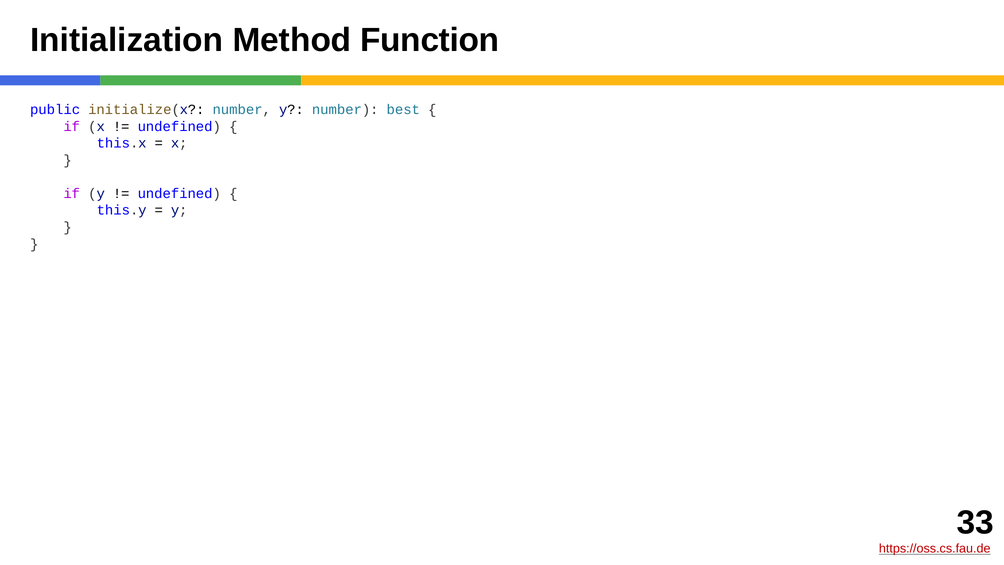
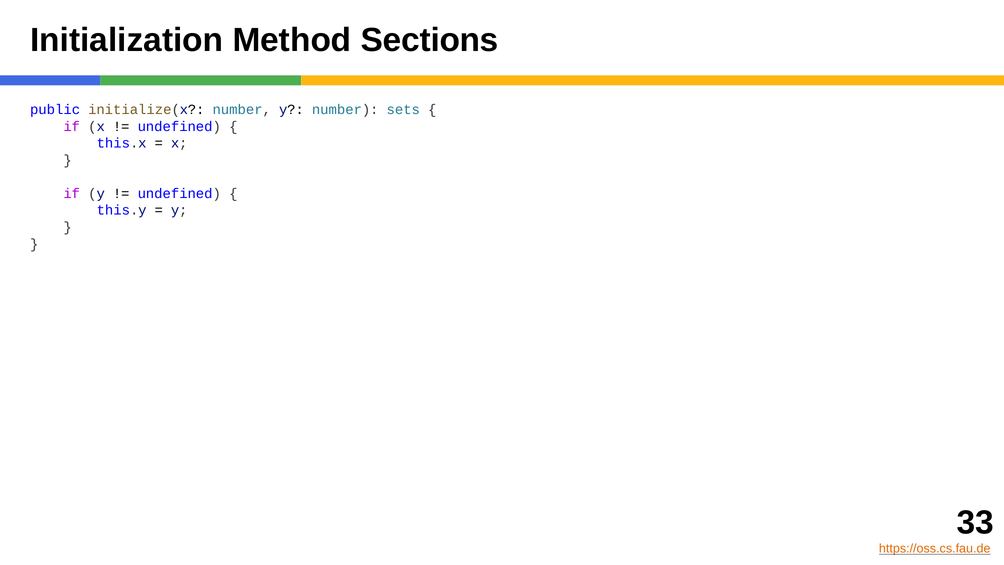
Function: Function -> Sections (430, 40)
best: best -> sets (403, 110)
https://oss.cs.fau.de colour: red -> orange (935, 548)
